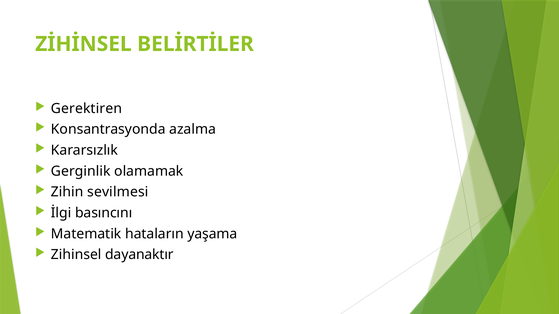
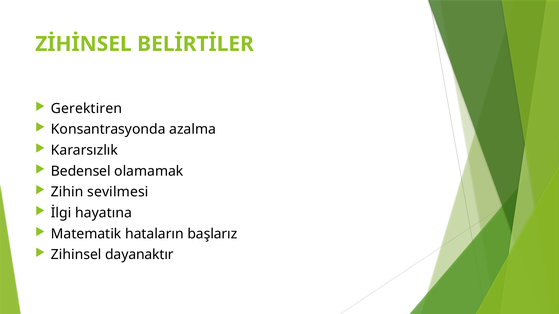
Gerginlik: Gerginlik -> Bedensel (81, 171)
basıncını: basıncını -> hayatına (104, 213)
yaşama: yaşama -> başlarız (212, 234)
